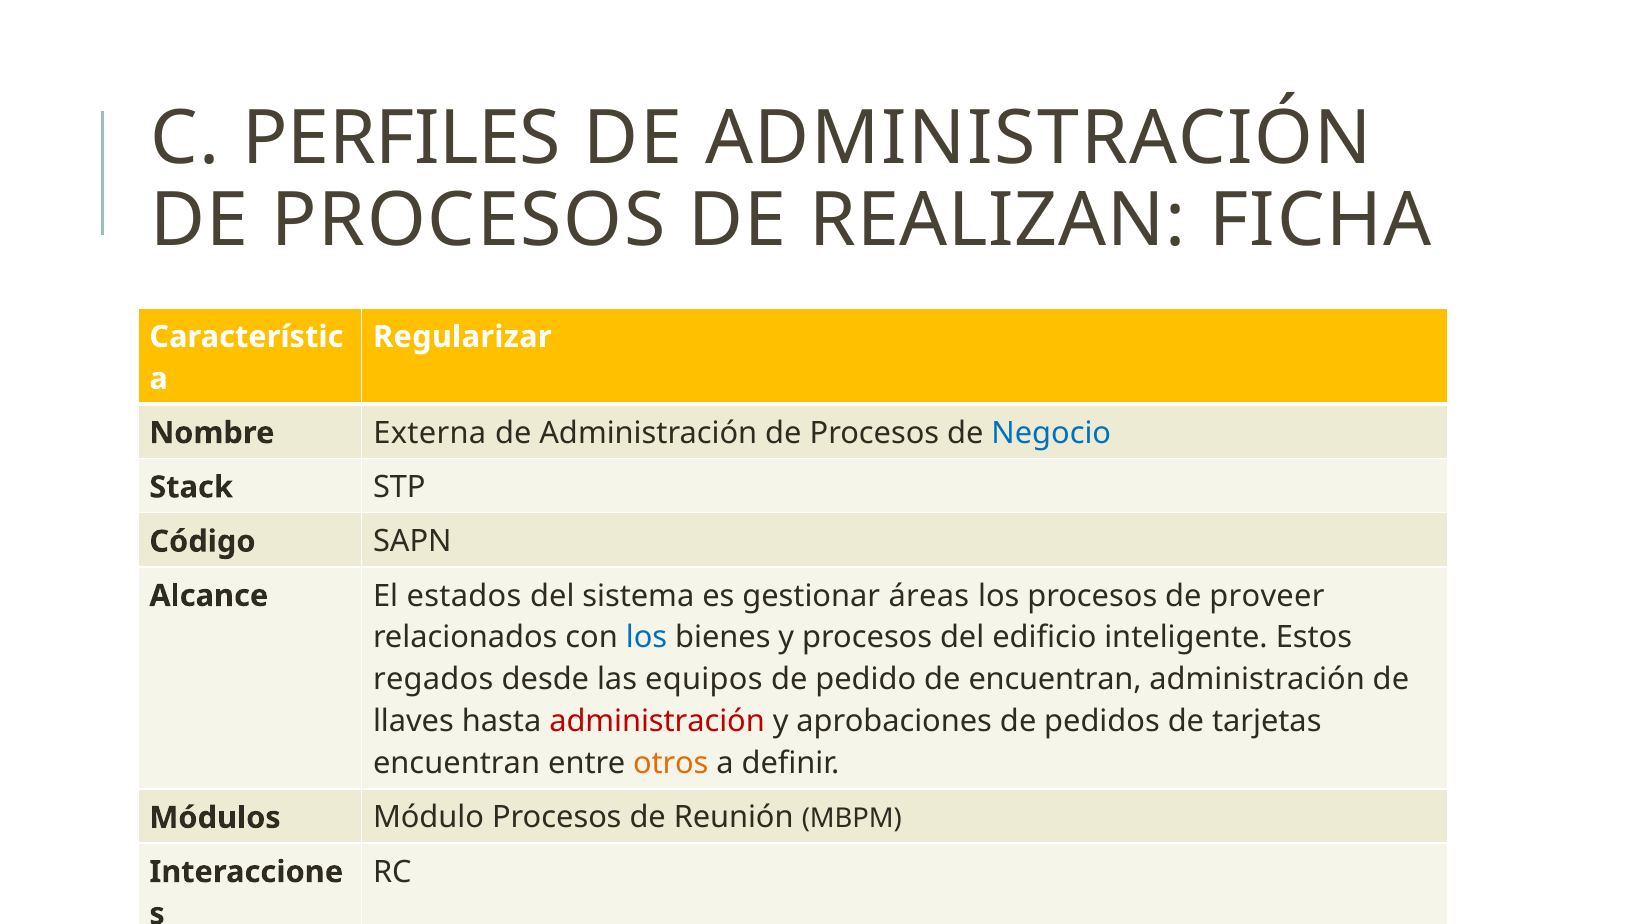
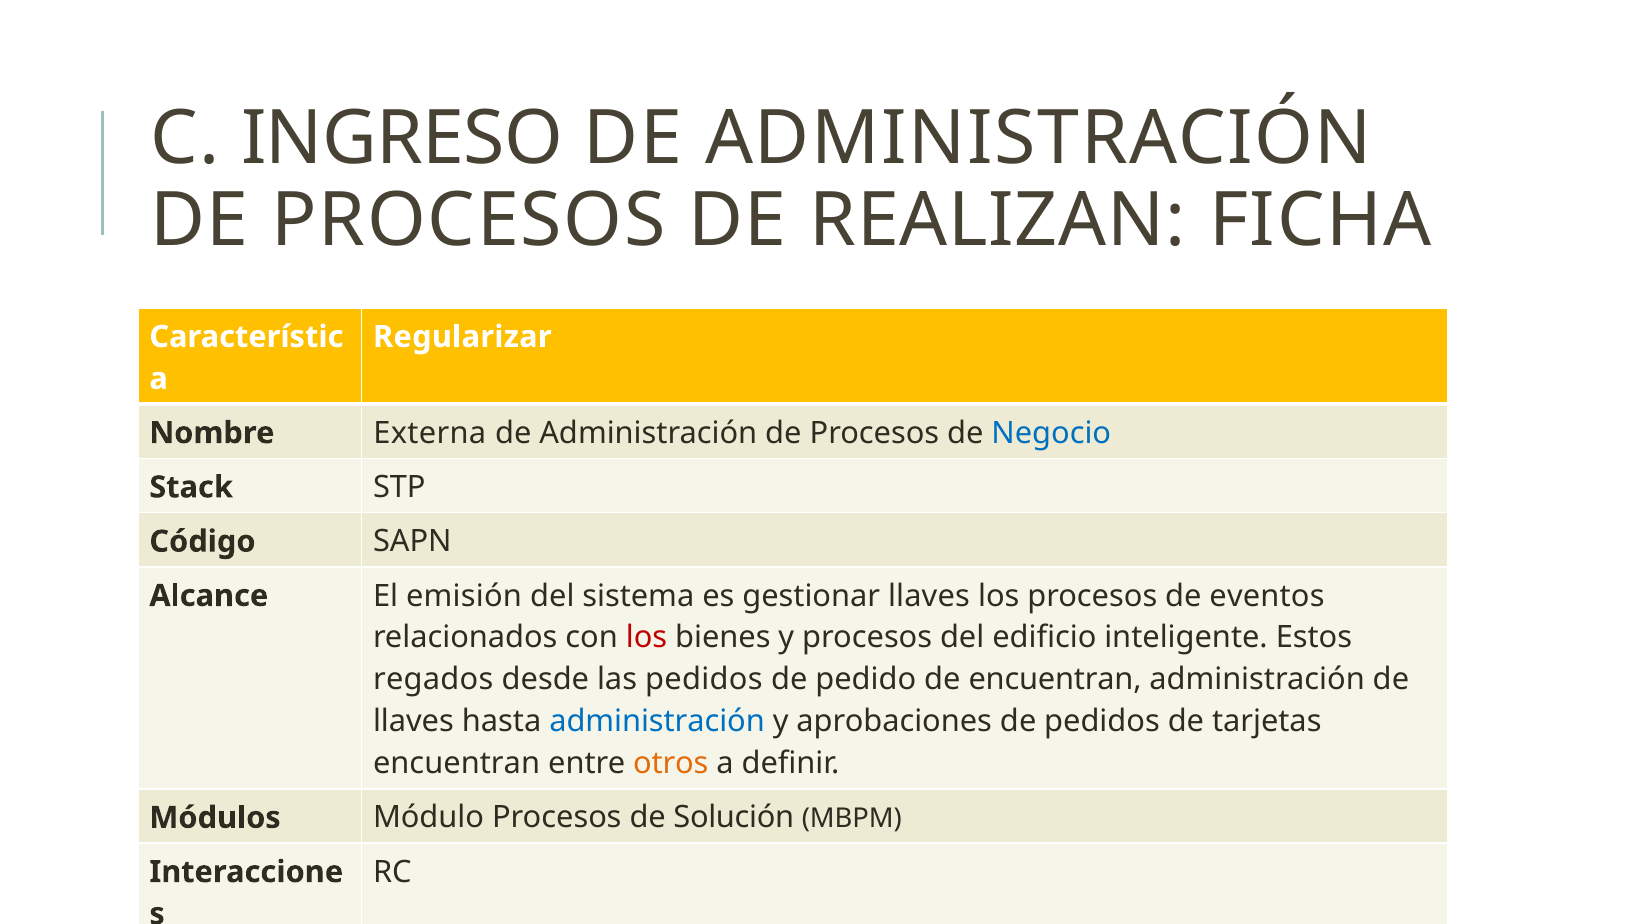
PERFILES: PERFILES -> INGRESO (402, 139)
estados: estados -> emisión (464, 596)
gestionar áreas: áreas -> llaves (929, 596)
proveer: proveer -> eventos (1267, 596)
los colour: blue -> red (647, 638)
las equipos: equipos -> pedidos (704, 680)
administración colour: red -> blue (657, 722)
Reunión: Reunión -> Solución (734, 818)
